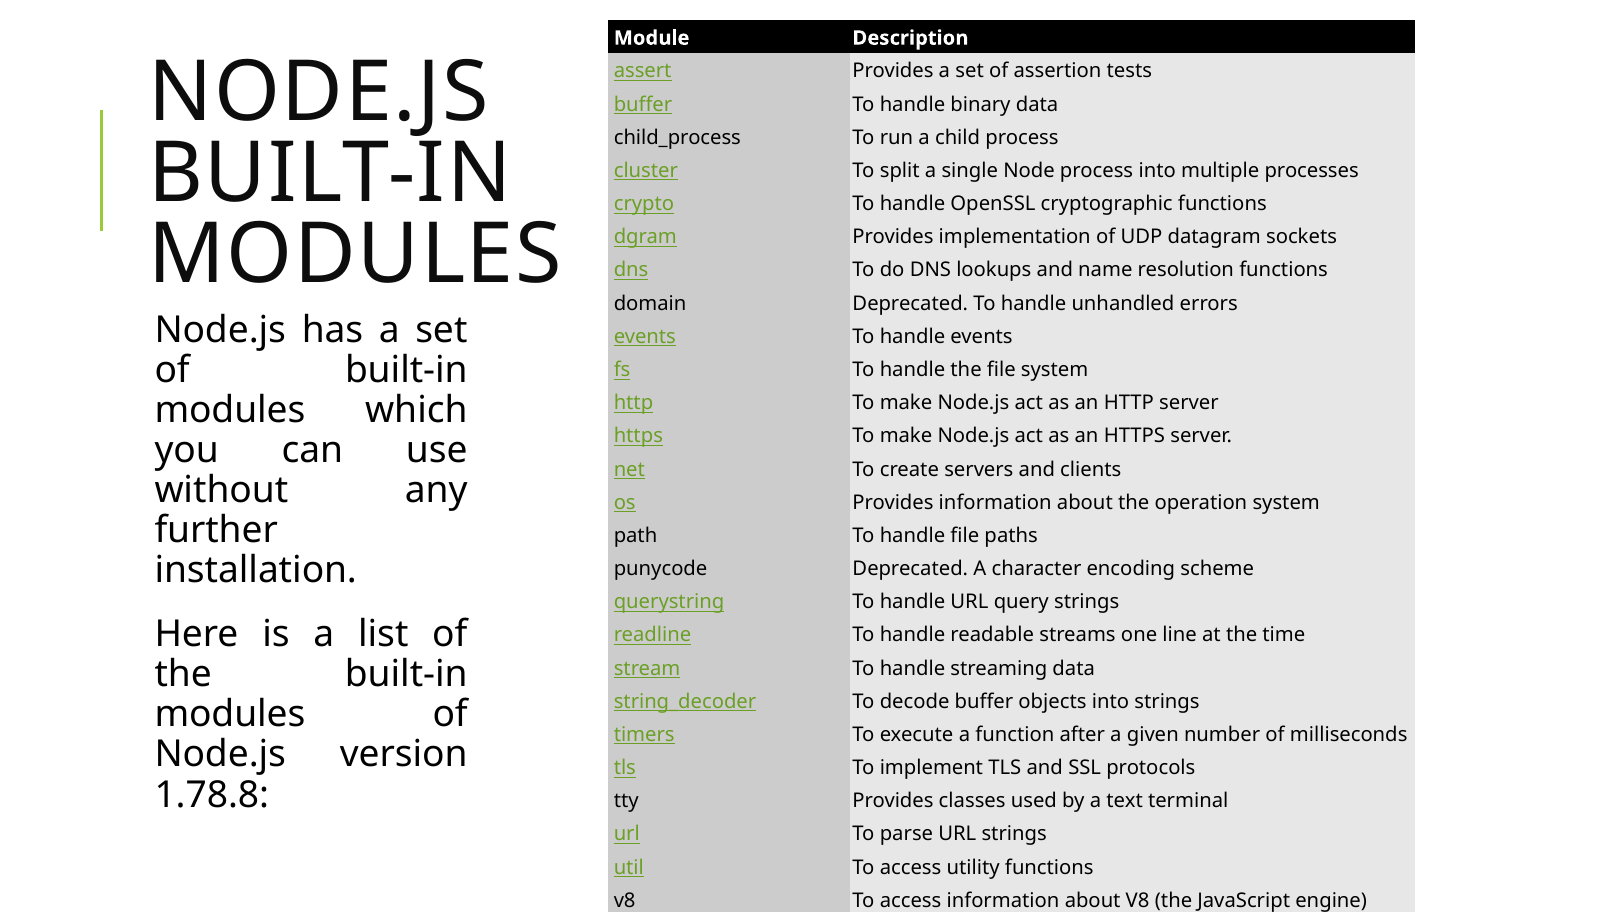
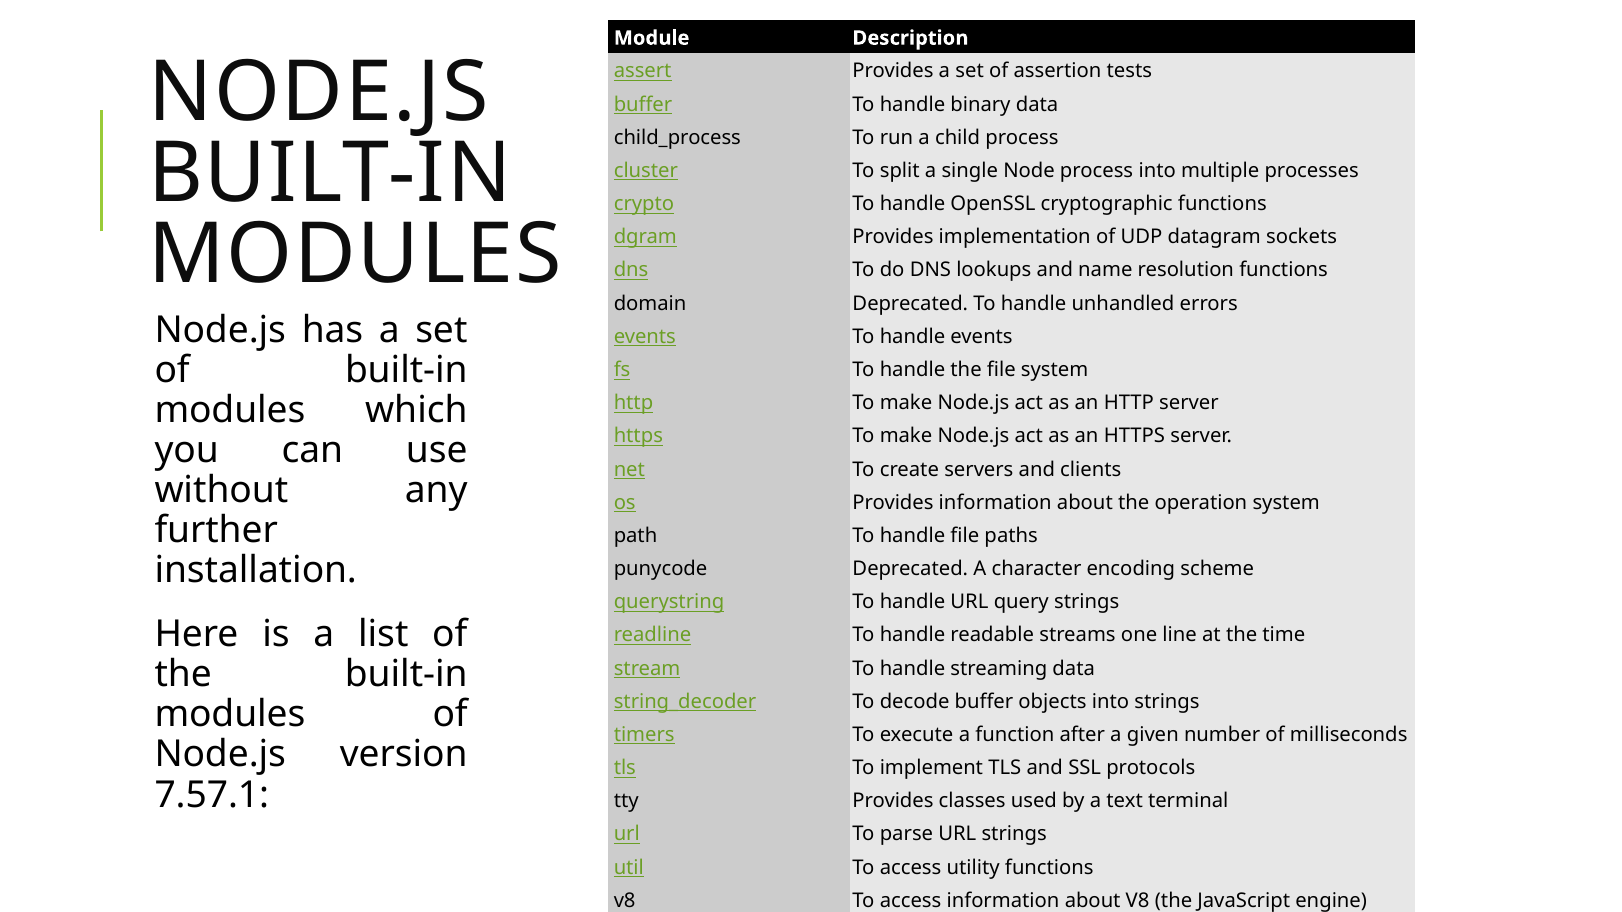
1.78.8: 1.78.8 -> 7.57.1 (212, 795)
